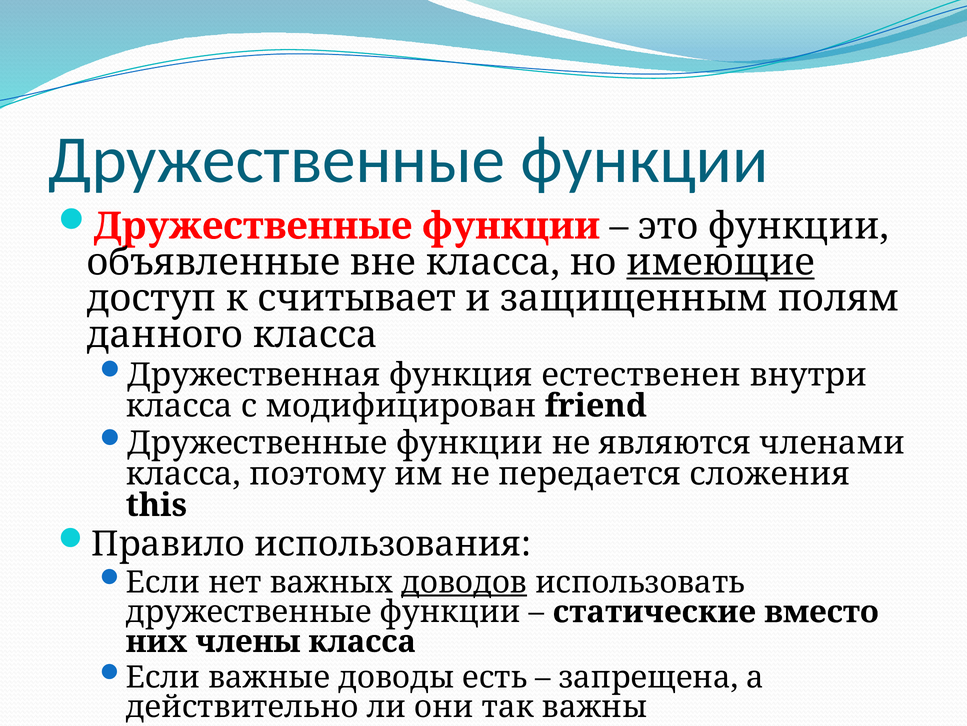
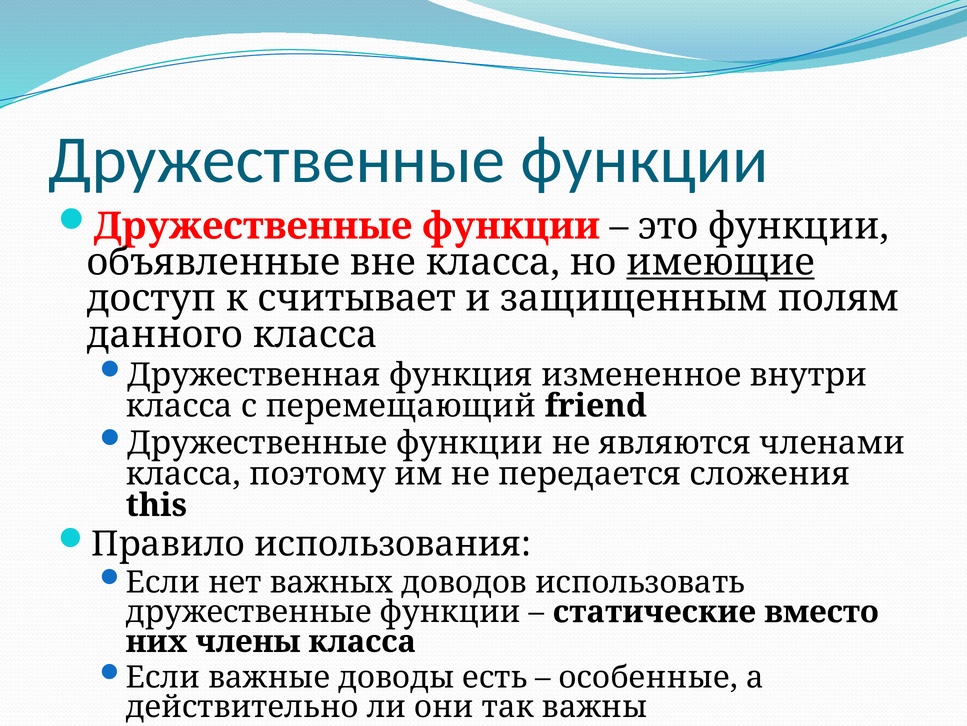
естественен: естественен -> измененное (641, 375)
модифицирован: модифицирован -> перемещающий (401, 405)
доводов underline: present -> none (464, 582)
запрещена: запрещена -> особенные (648, 677)
